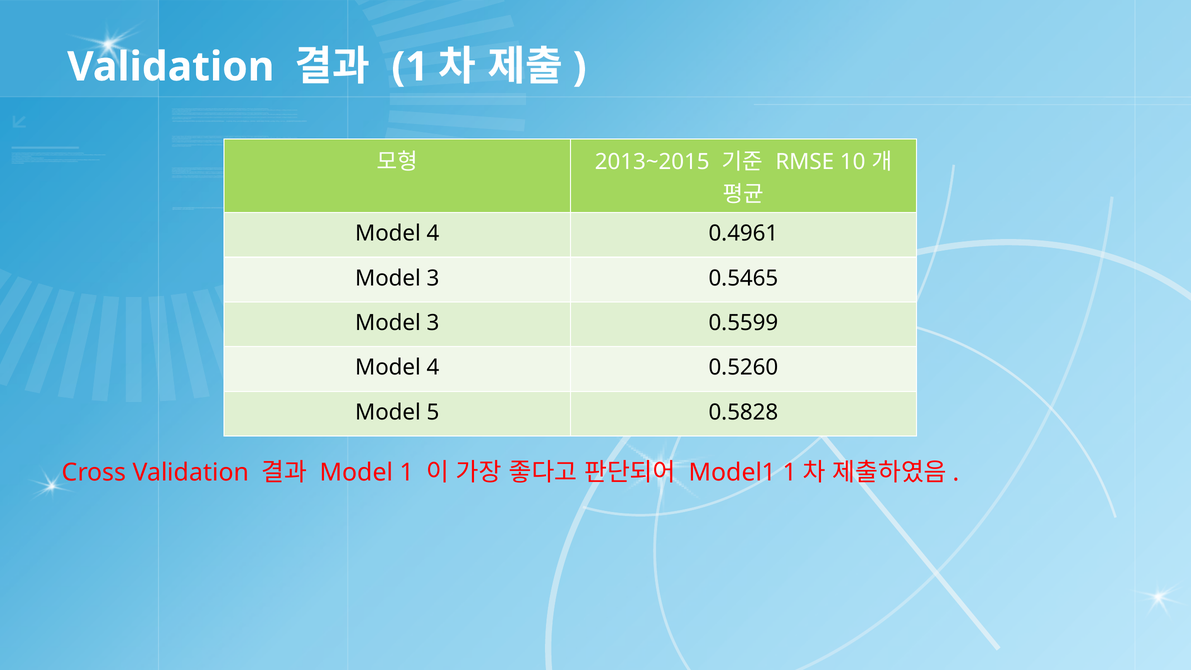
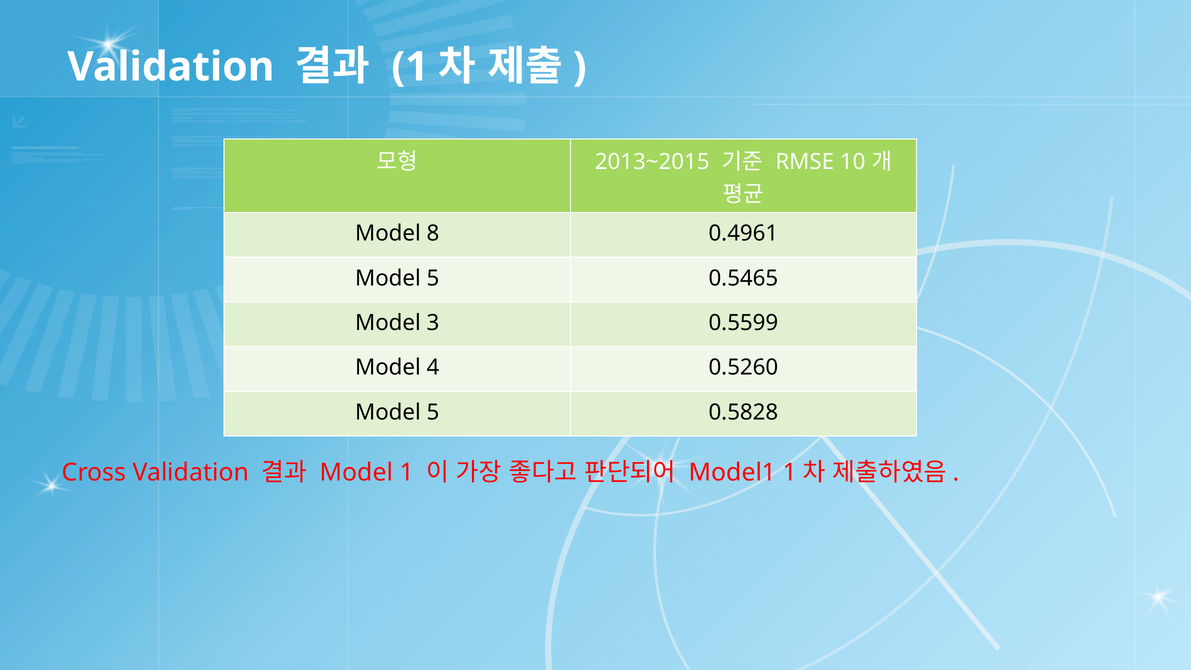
4: 4 -> 8 (433, 233)
3: 3 -> 5 (433, 278)
